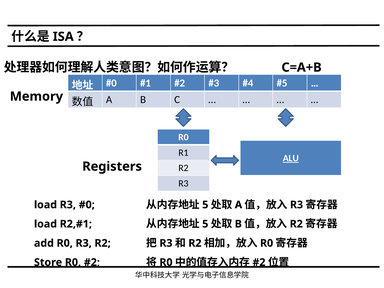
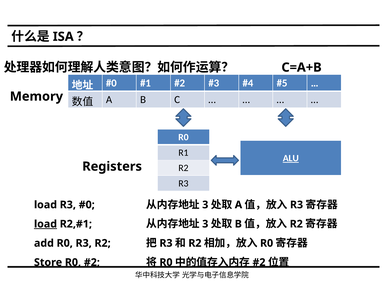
5: 5 -> 3 (205, 205)
5: 5 -> 3 (205, 224)
load underline: none -> present (45, 224)
